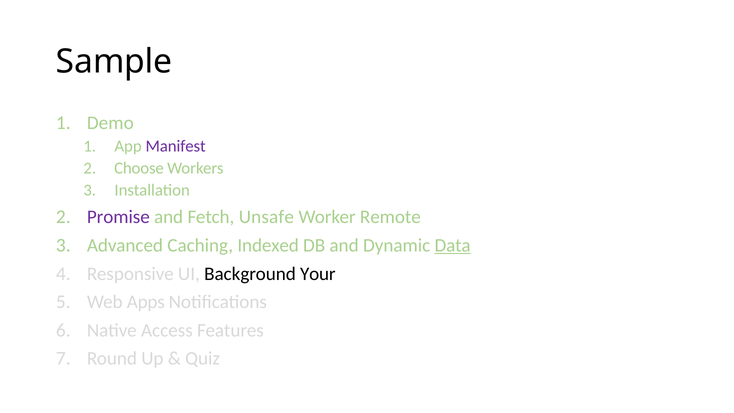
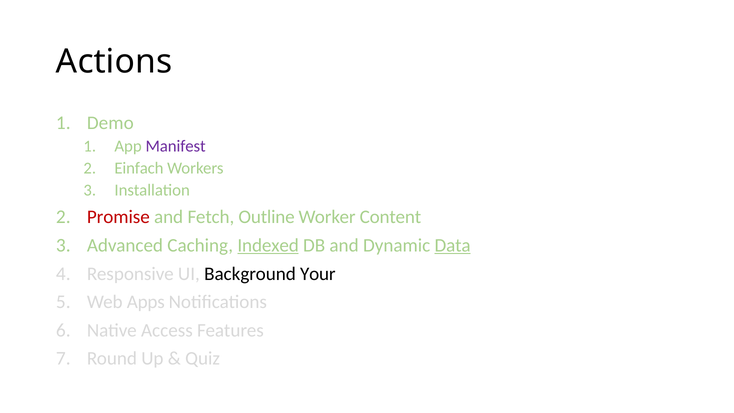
Sample: Sample -> Actions (114, 62)
Choose: Choose -> Einfach (139, 168)
Promise colour: purple -> red (118, 217)
Unsafe: Unsafe -> Outline (267, 217)
Remote: Remote -> Content (390, 217)
Indexed underline: none -> present (268, 245)
